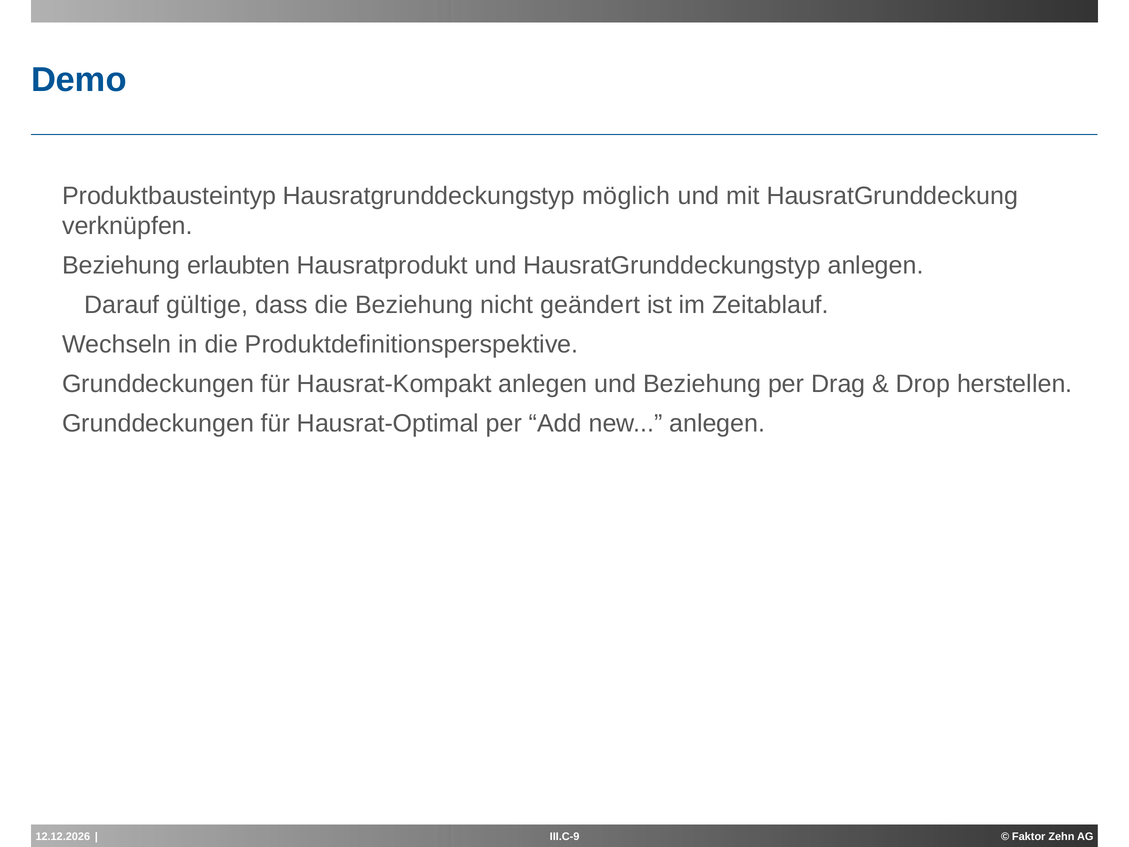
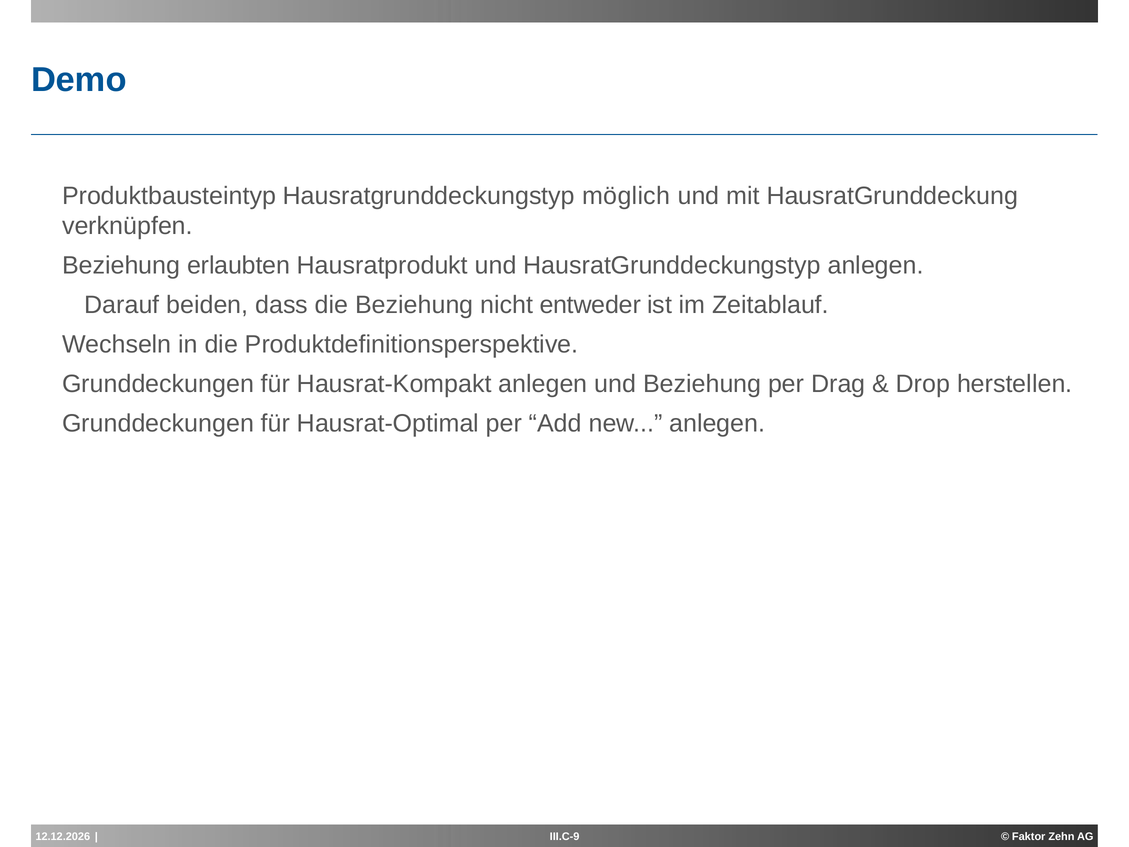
gültige: gültige -> beiden (207, 305)
geändert: geändert -> entweder (590, 305)
